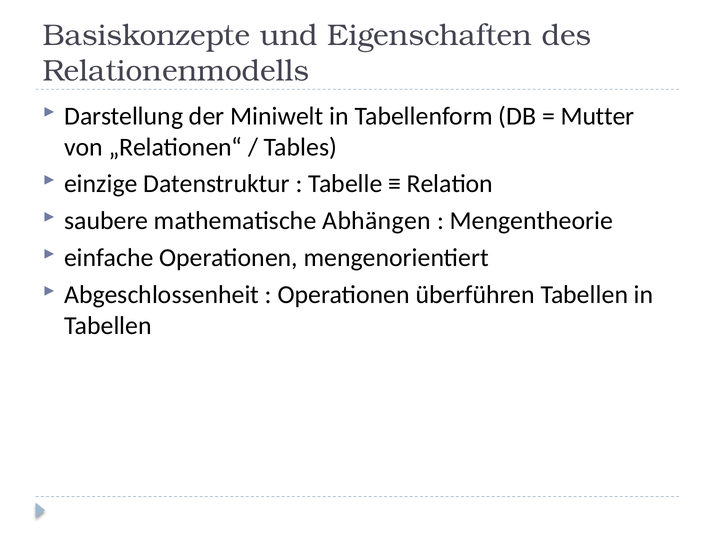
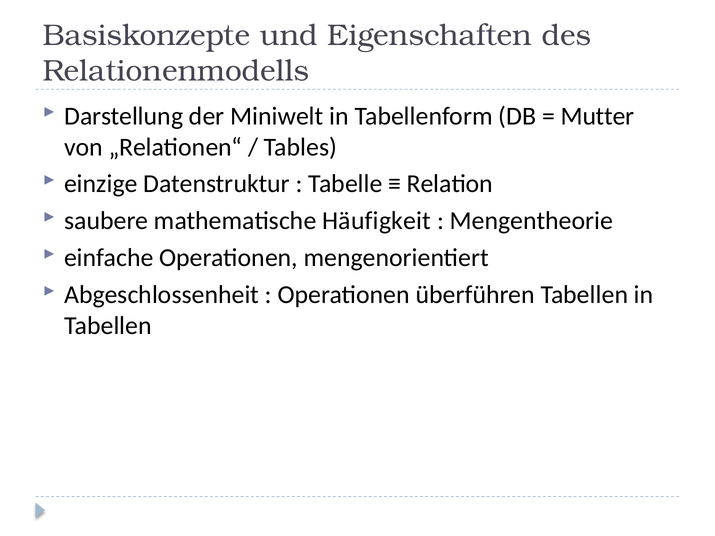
Abhängen: Abhängen -> Häufigkeit (377, 221)
